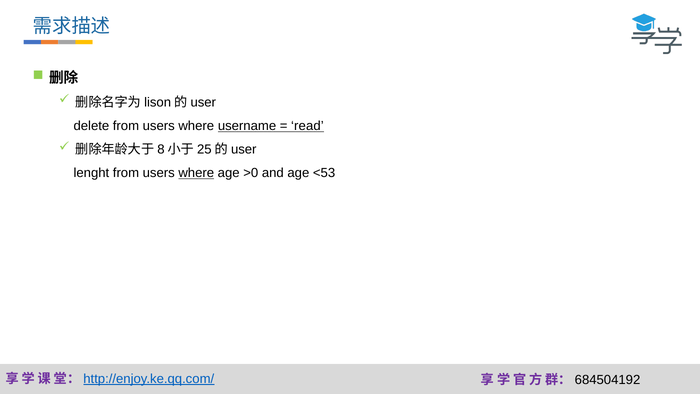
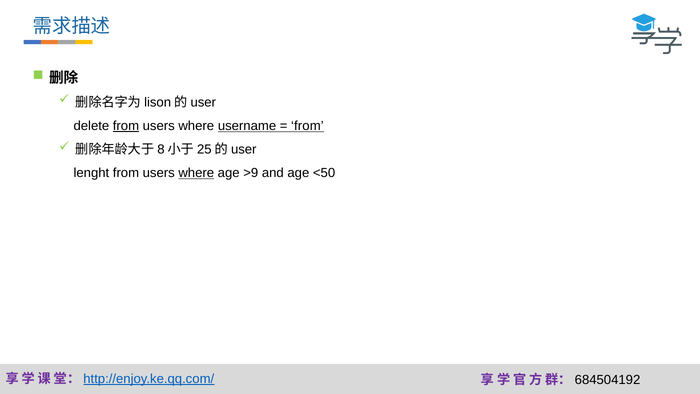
from underline: none -> present (126, 126)
read: read -> from (307, 126)
>0: >0 -> >9 (251, 173)
<53: <53 -> <50 (324, 173)
